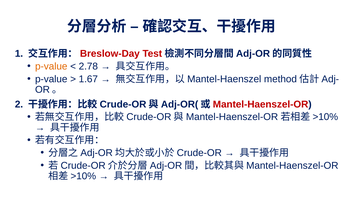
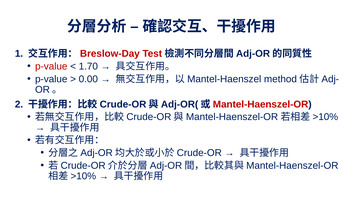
p-value colour: orange -> red (51, 66)
2.78: 2.78 -> 1.70 (88, 66)
1.67: 1.67 -> 0.00 (88, 79)
